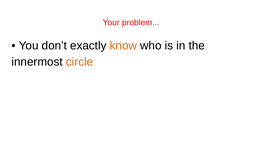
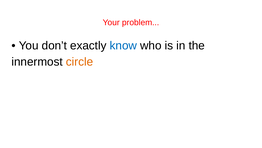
know colour: orange -> blue (123, 46)
